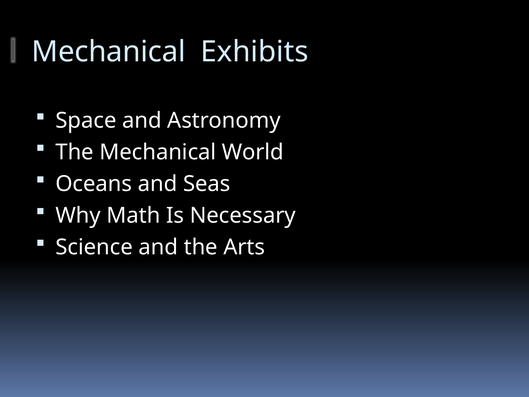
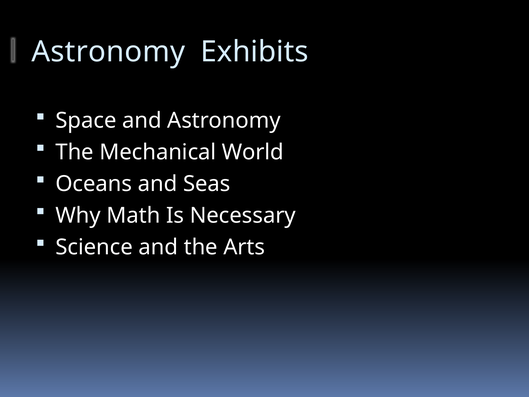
Mechanical: Mechanical -> Astronomy (108, 52)
